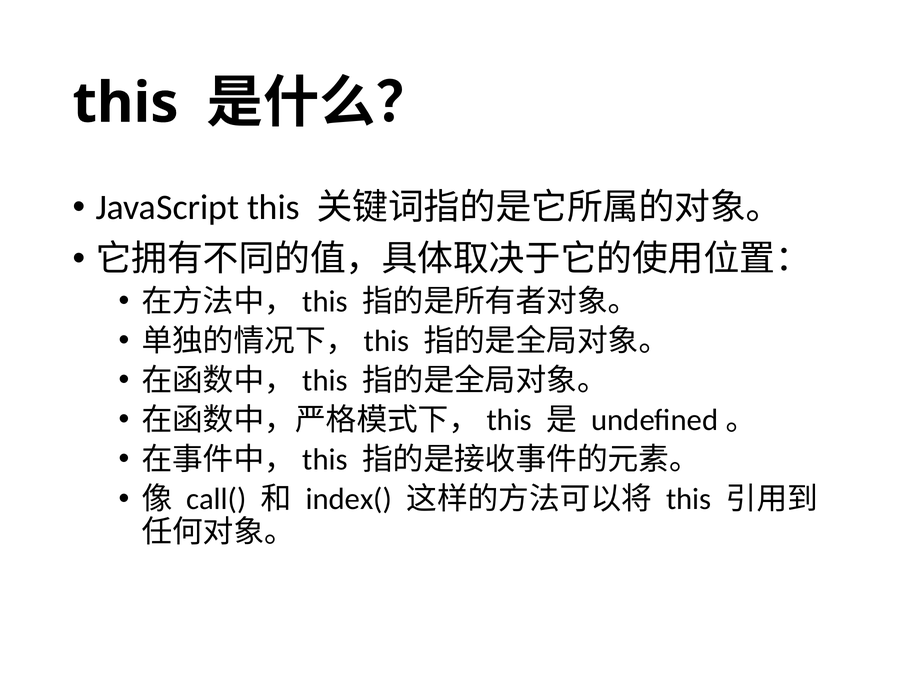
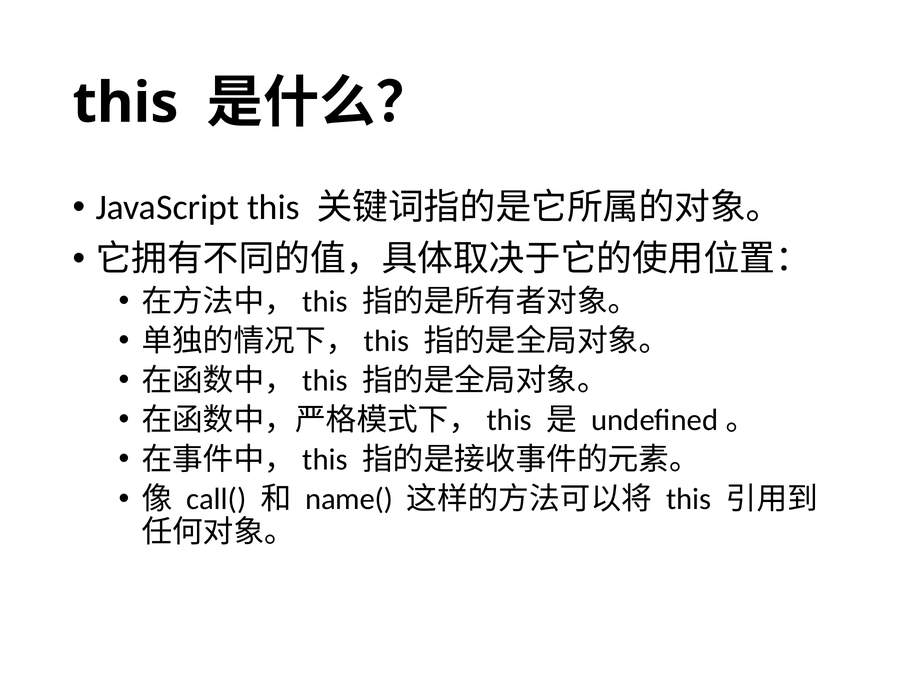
index(: index( -> name( (349, 499)
